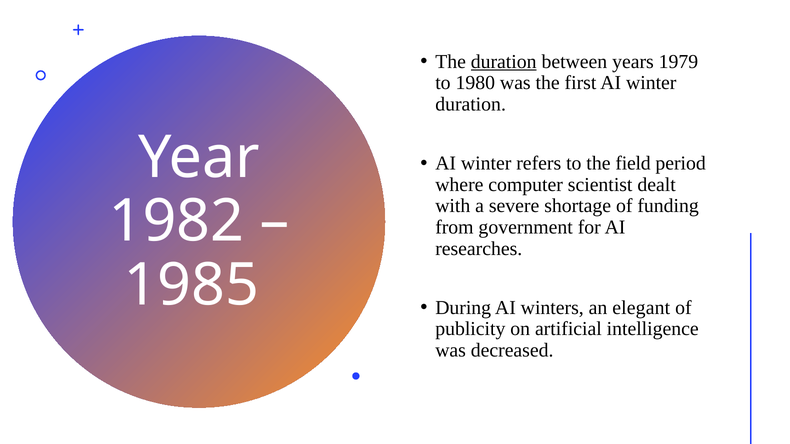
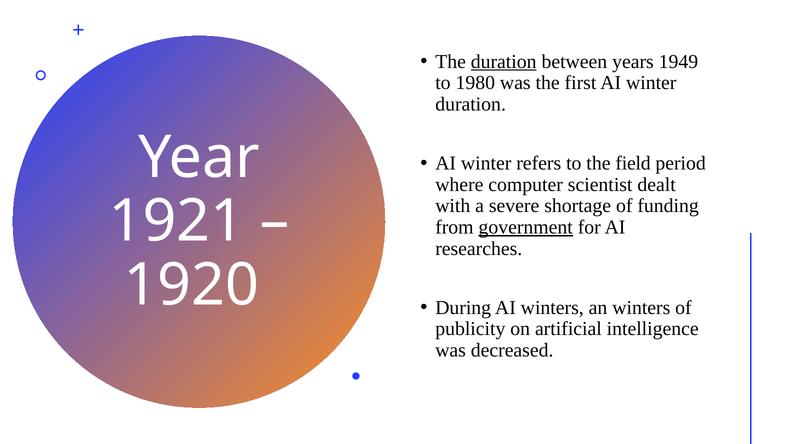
1979: 1979 -> 1949 (678, 62)
1982: 1982 -> 1921 (176, 222)
government underline: none -> present (526, 227)
1985: 1985 -> 1920 (191, 286)
an elegant: elegant -> winters (641, 308)
